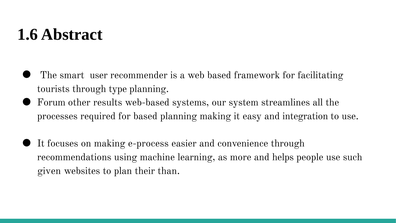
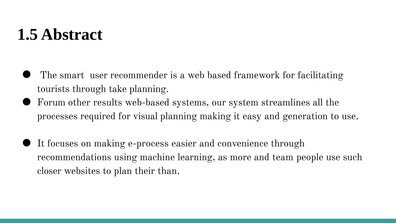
1.6: 1.6 -> 1.5 (28, 34)
type: type -> take (118, 89)
for based: based -> visual (145, 116)
integration: integration -> generation (305, 116)
helps: helps -> team (283, 157)
given: given -> closer (49, 171)
